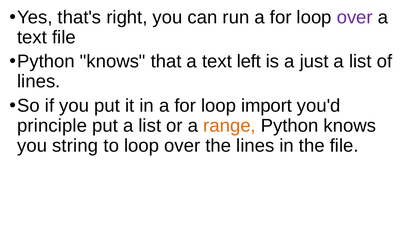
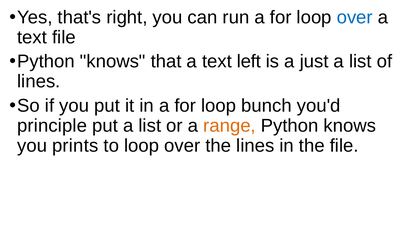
over colour: purple -> blue (355, 17)
import: import -> bunch (267, 106)
string: string -> prints (75, 146)
